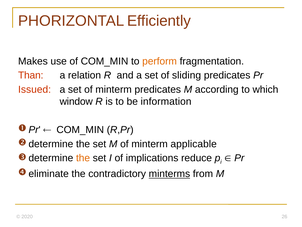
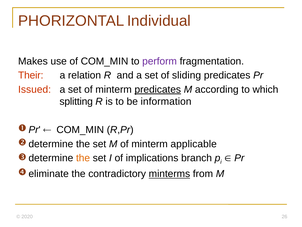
Efficiently: Efficiently -> Individual (159, 21)
perform colour: orange -> purple (160, 61)
Than: Than -> Their (31, 75)
predicates underline: none -> present (158, 89)
window: window -> splitting (76, 101)
reduce: reduce -> branch (197, 158)
